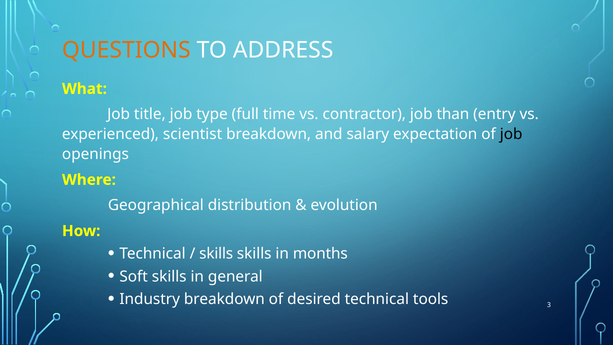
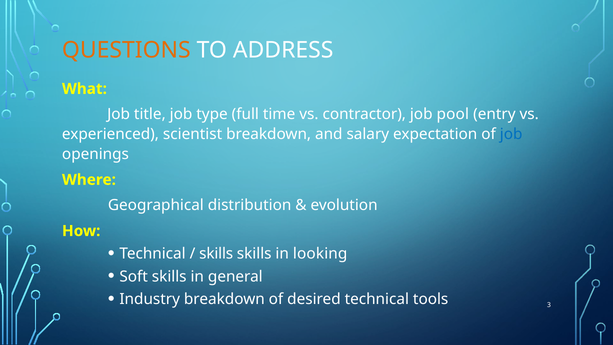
than: than -> pool (453, 114)
job colour: black -> blue (511, 134)
months: months -> looking (320, 254)
